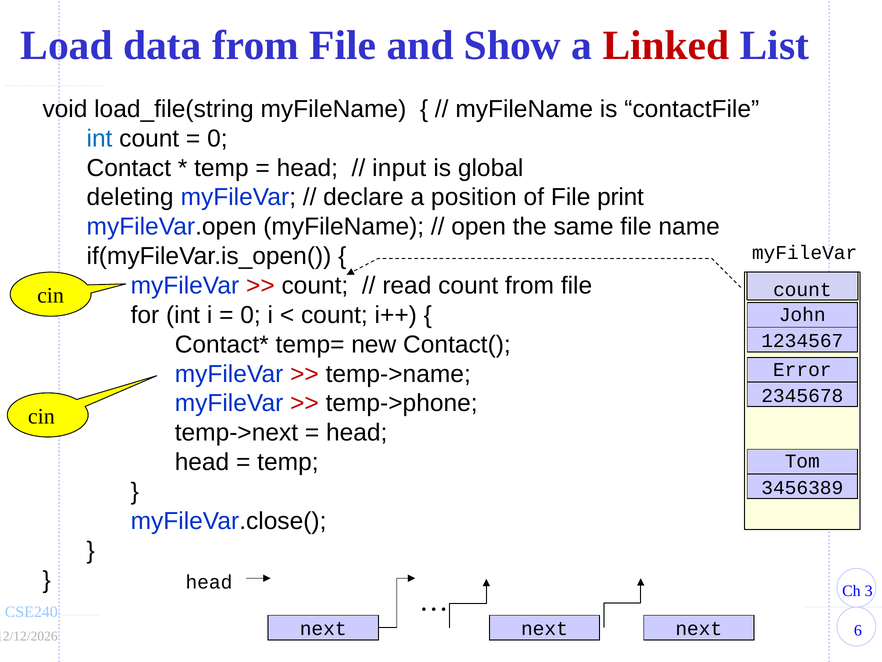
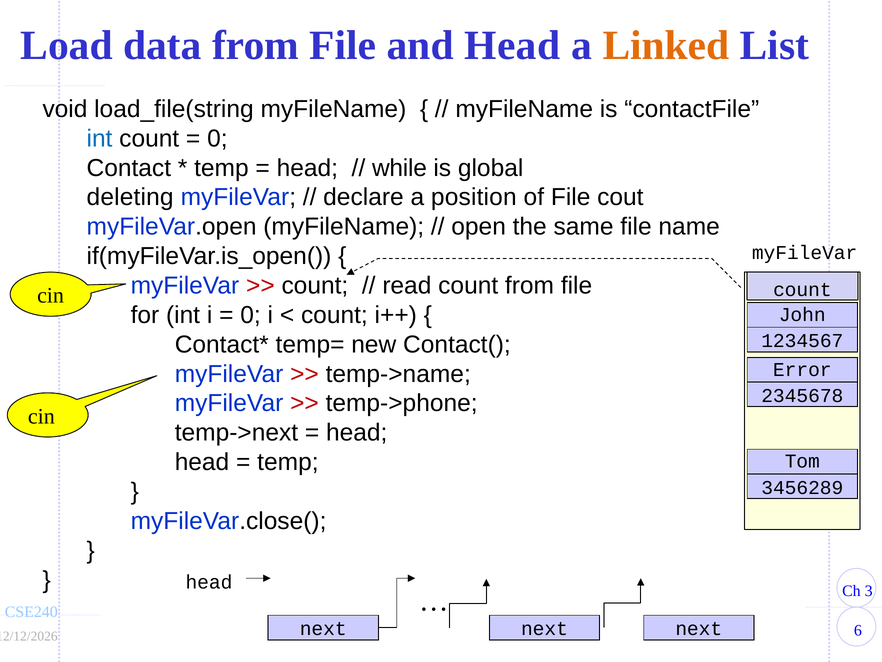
and Show: Show -> Head (512, 46)
Linked colour: red -> orange (666, 46)
input: input -> while (399, 168)
print: print -> cout (620, 197)
3456389: 3456389 -> 3456289 (802, 487)
